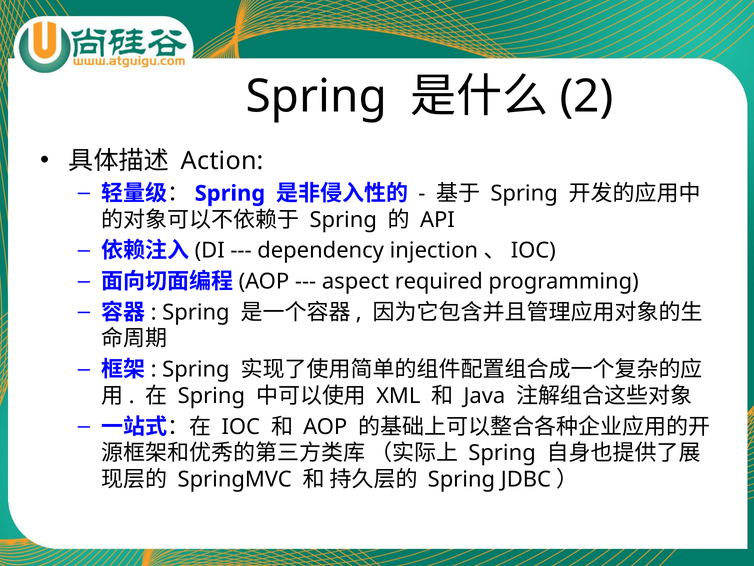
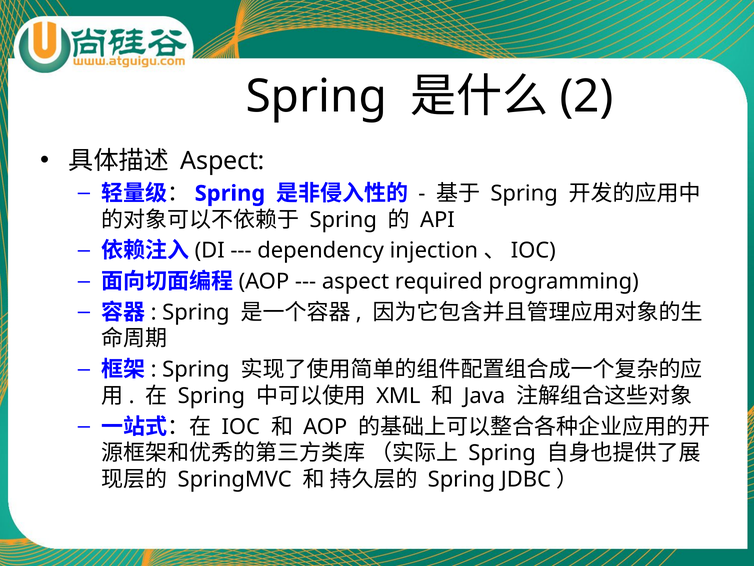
Action: Action -> Aspect (223, 161)
